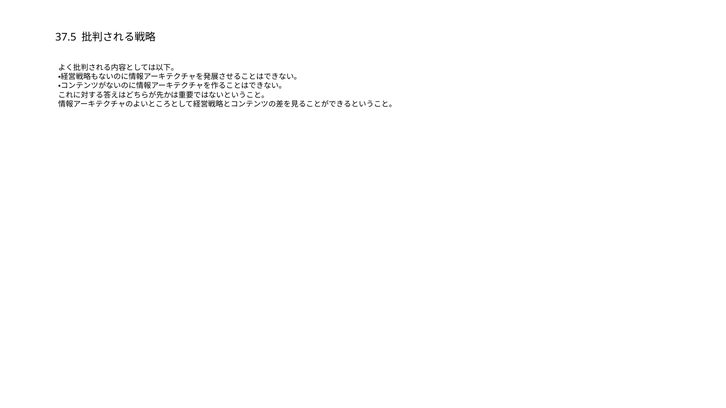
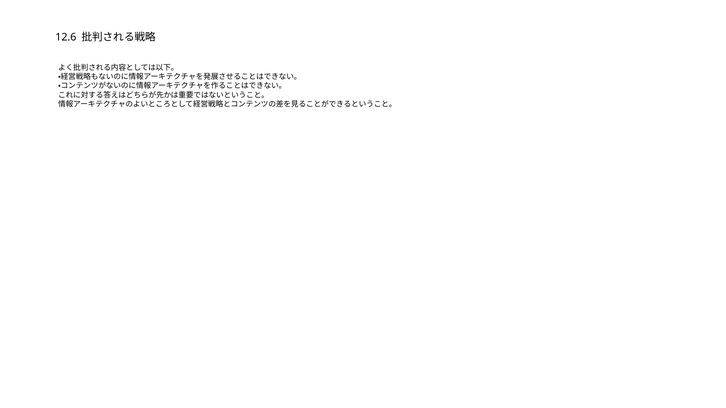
37.5: 37.5 -> 12.6 (66, 37)
